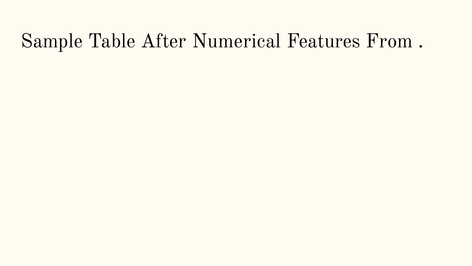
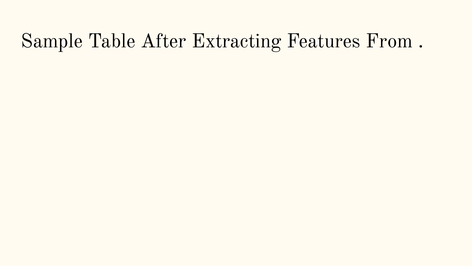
Numerical: Numerical -> Extracting (237, 41)
